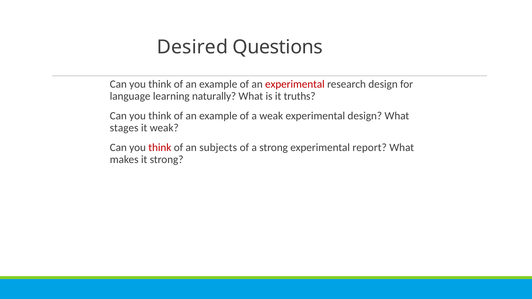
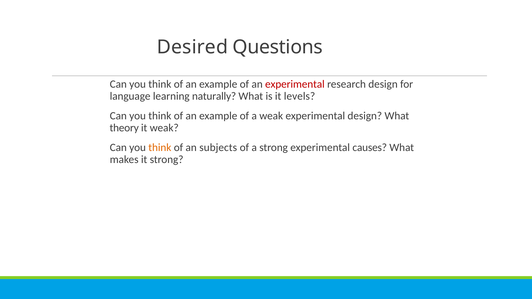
truths: truths -> levels (300, 96)
stages: stages -> theory (124, 128)
think colour: red -> orange (160, 148)
report: report -> causes (370, 148)
